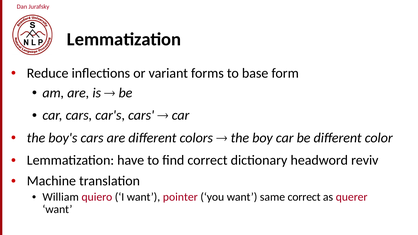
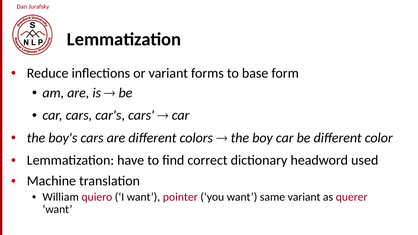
reviv: reviv -> used (365, 160)
same correct: correct -> variant (304, 197)
